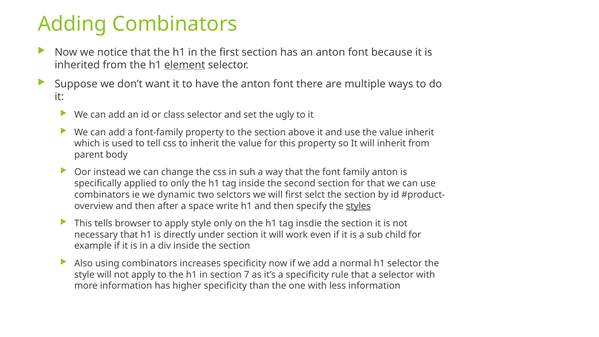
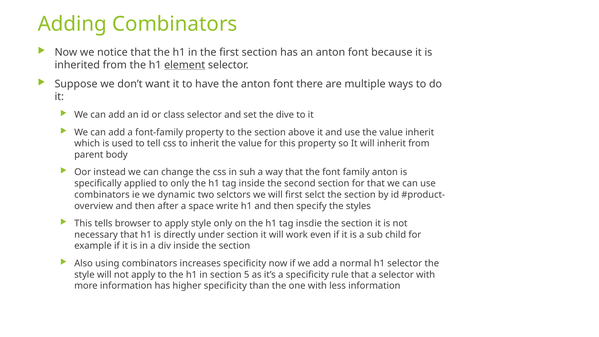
ugly: ugly -> dive (285, 115)
styles underline: present -> none (358, 206)
7: 7 -> 5 (247, 275)
